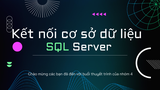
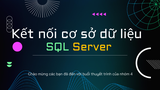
Server colour: white -> yellow (92, 47)
